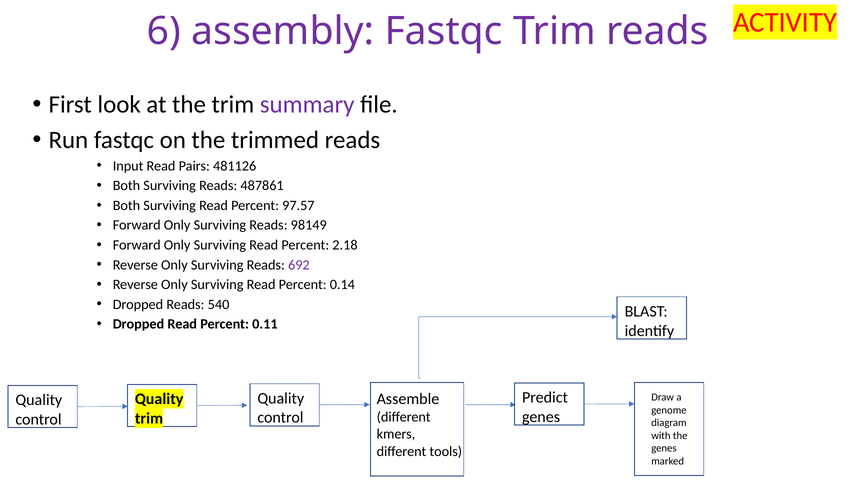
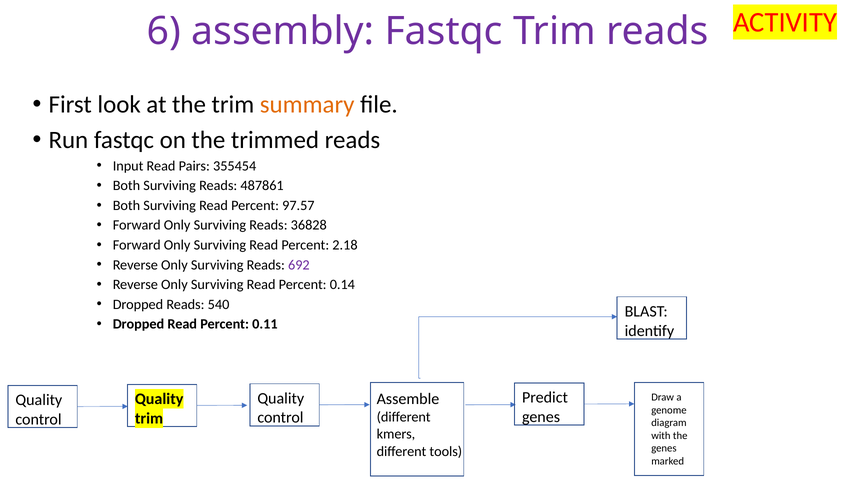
summary colour: purple -> orange (307, 104)
481126: 481126 -> 355454 (235, 166)
98149: 98149 -> 36828 (309, 225)
